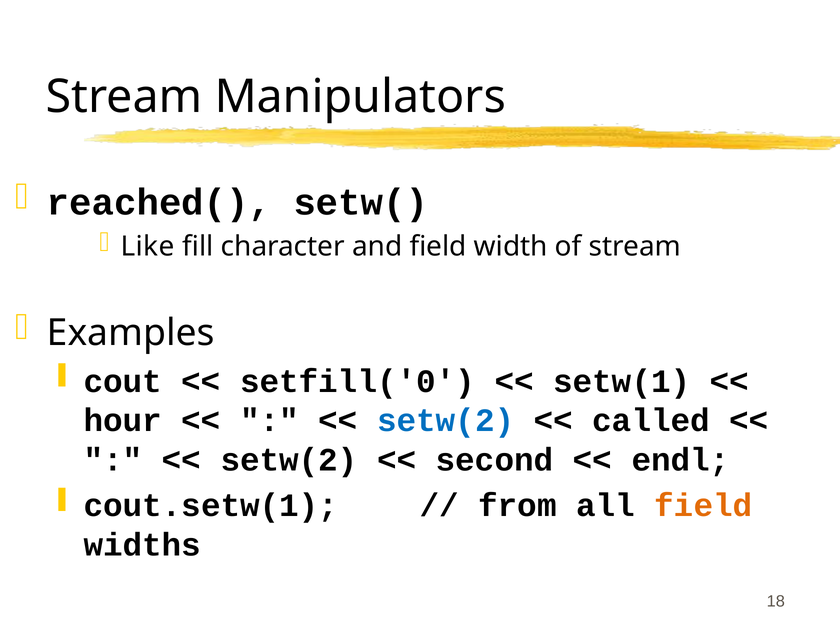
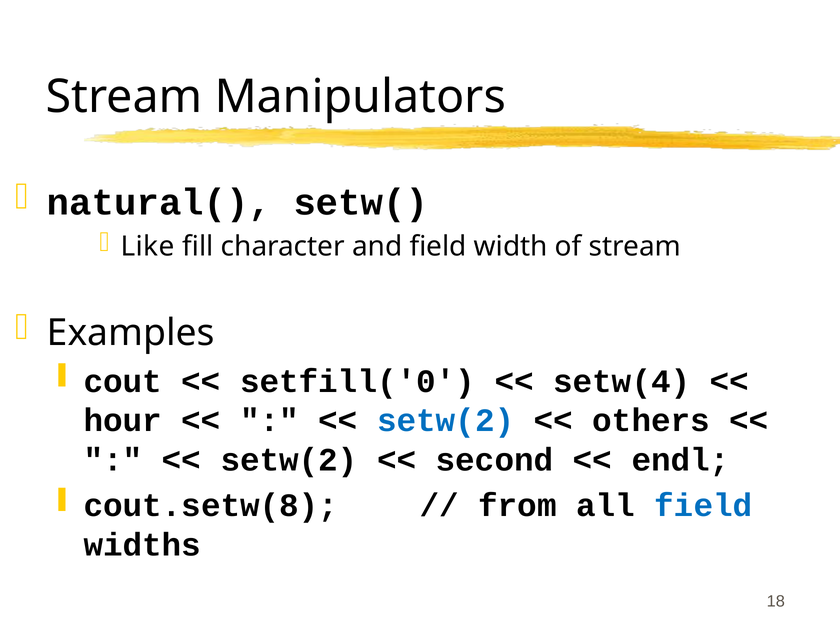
reached(: reached( -> natural( (159, 202)
setw(1: setw(1 -> setw(4 (622, 381)
called: called -> others (651, 421)
cout.setw(1: cout.setw(1 -> cout.setw(8 (211, 506)
field colour: orange -> blue (703, 506)
